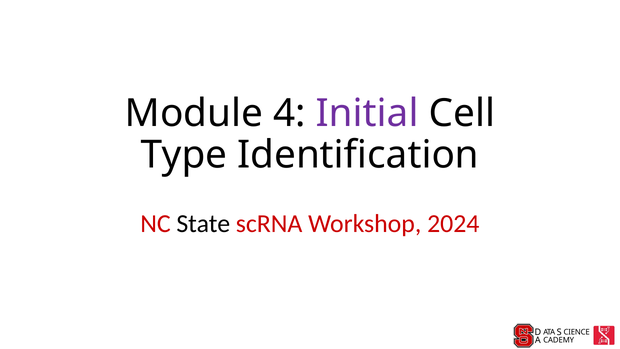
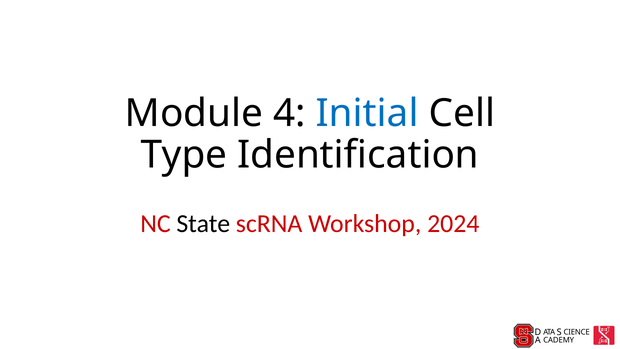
Initial colour: purple -> blue (367, 113)
